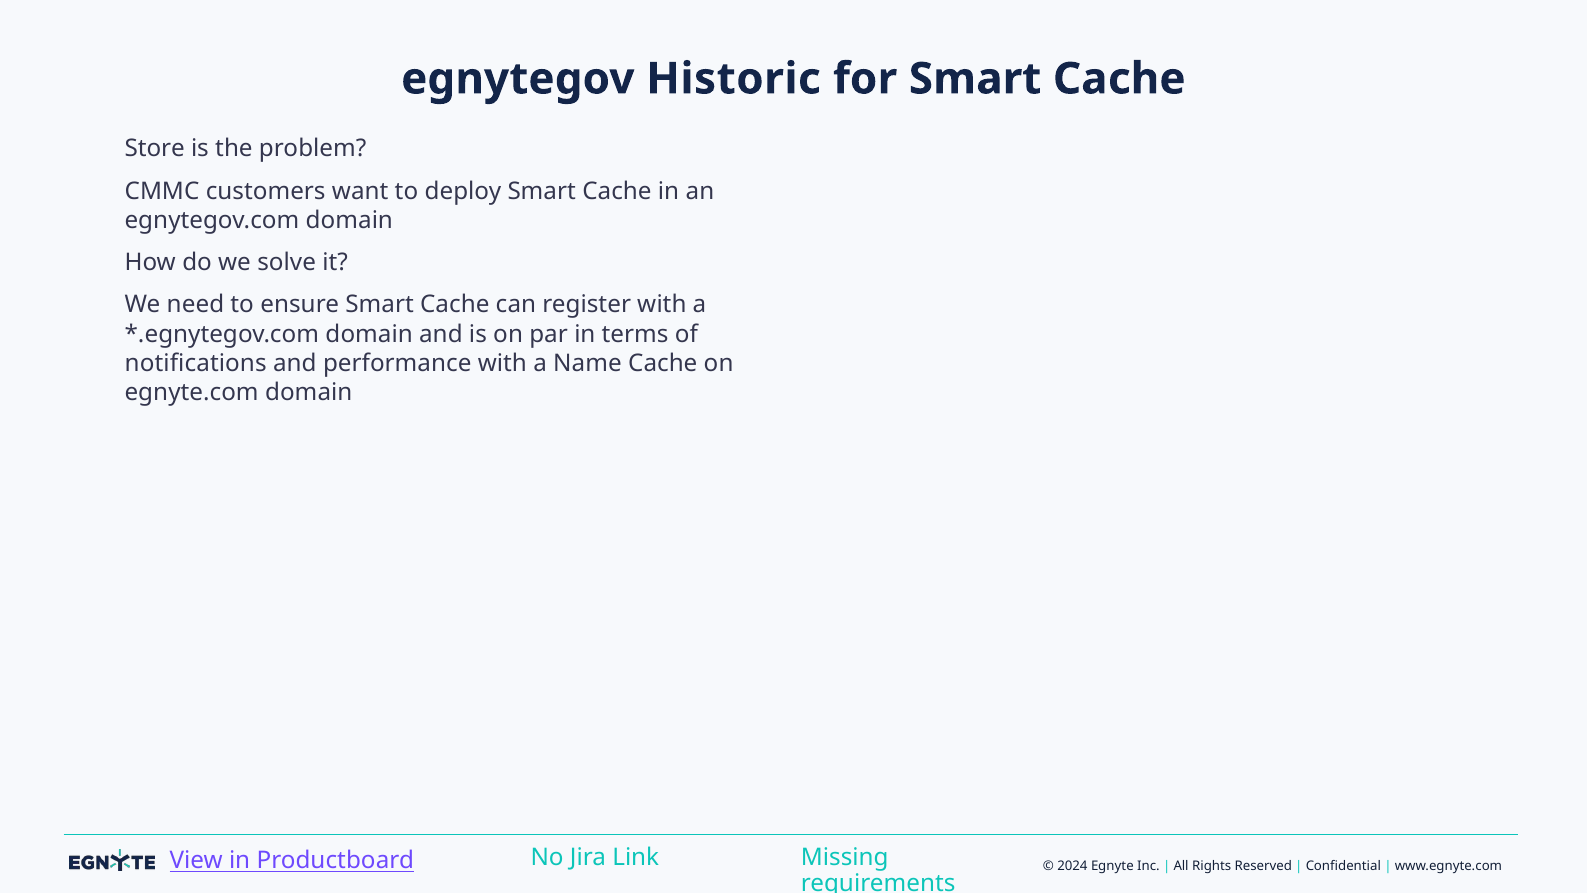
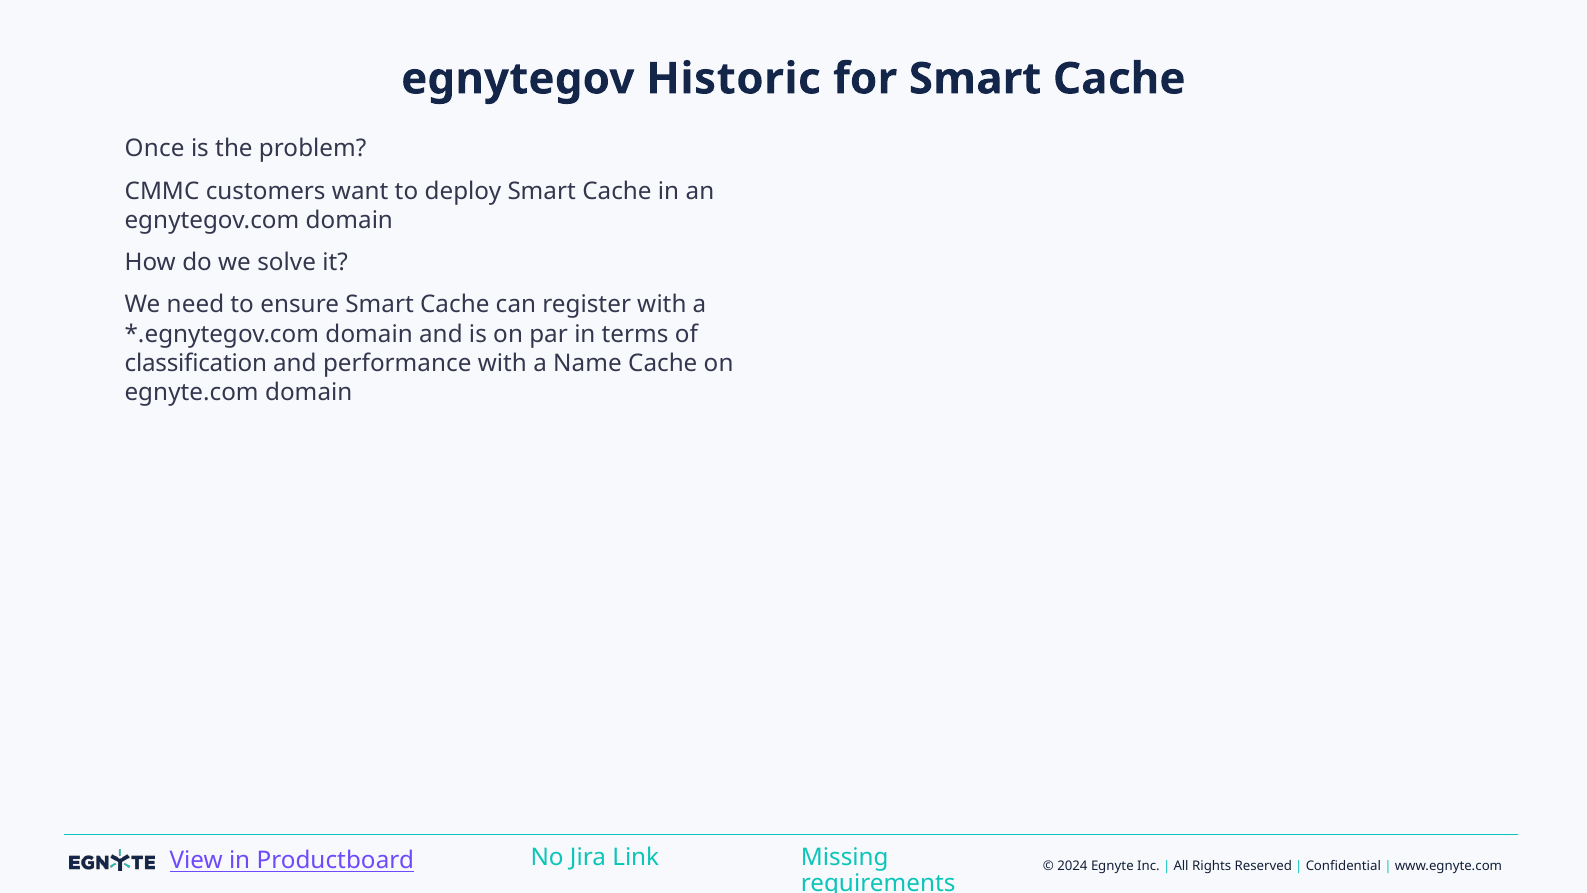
Store: Store -> Once (155, 149)
notifications: notifications -> classification (196, 363)
